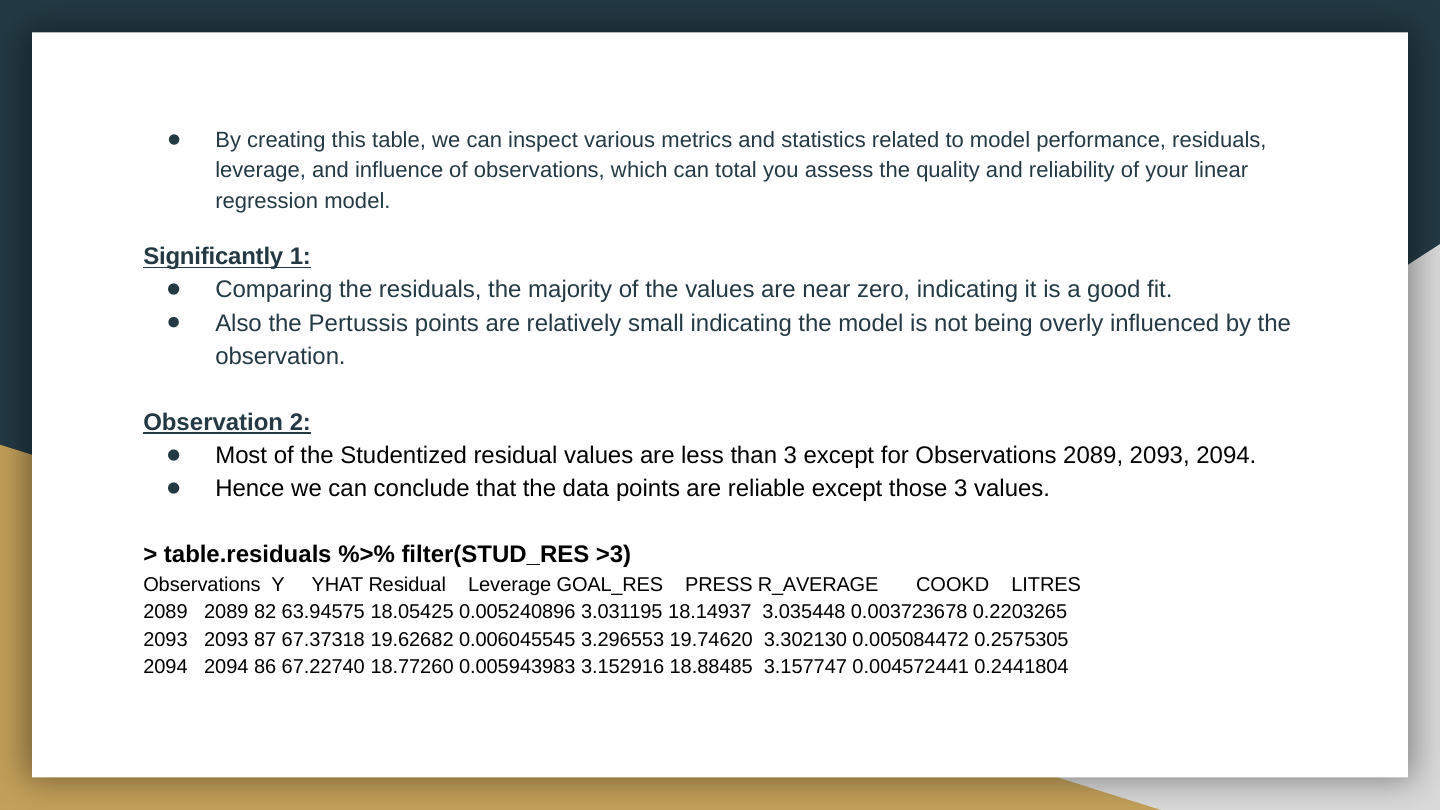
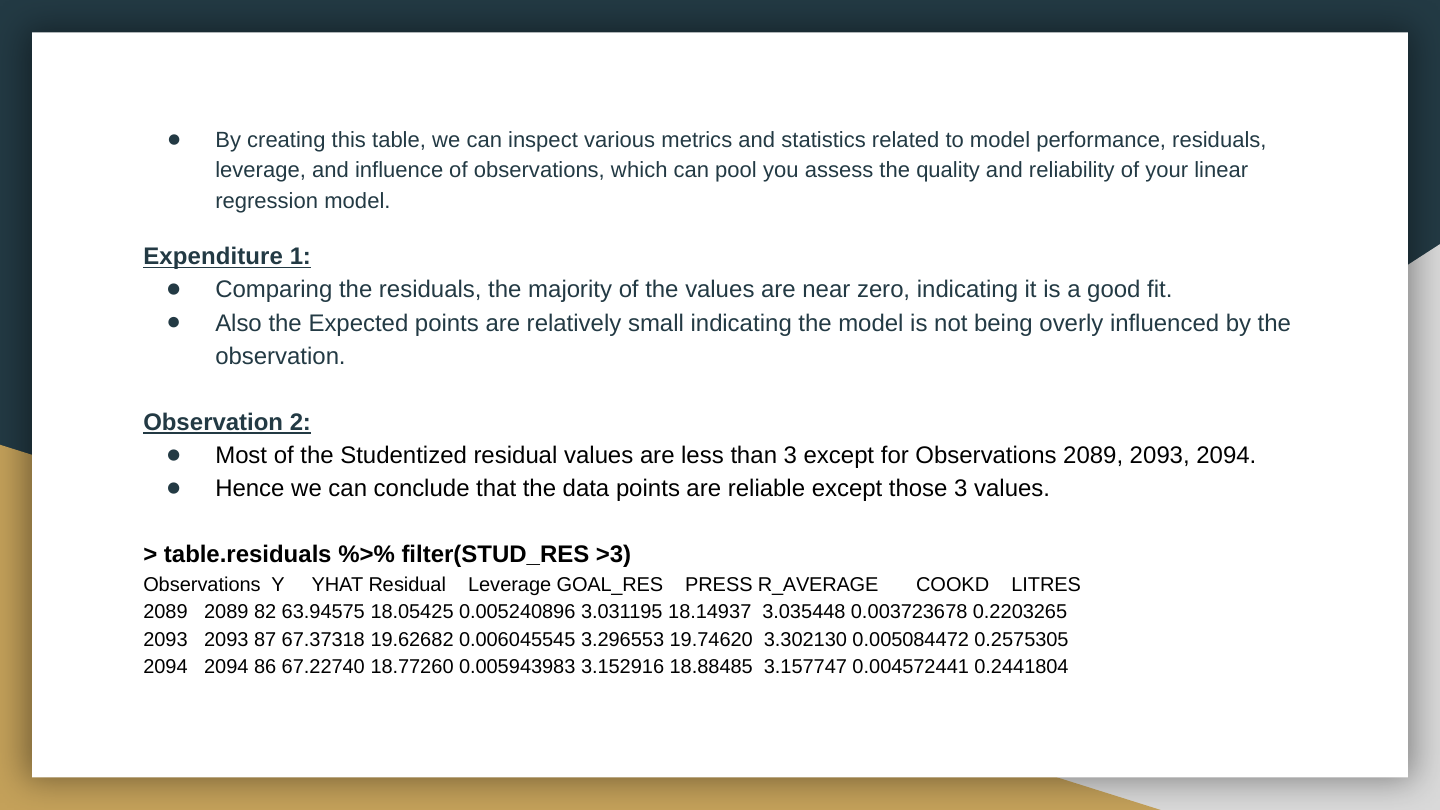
total: total -> pool (736, 171)
Significantly: Significantly -> Expenditure (213, 257)
Pertussis: Pertussis -> Expected (358, 323)
